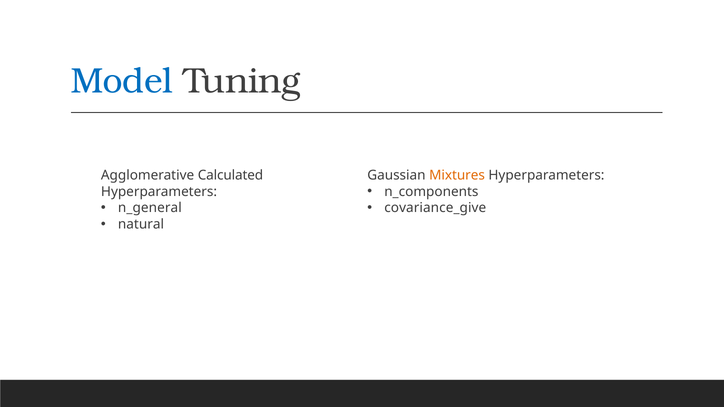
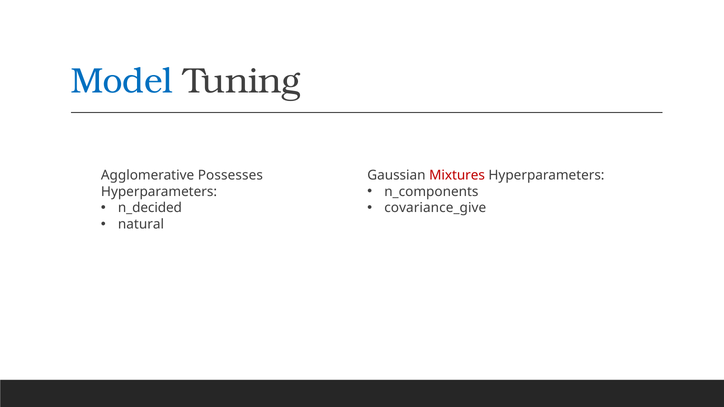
Calculated: Calculated -> Possesses (230, 176)
Mixtures colour: orange -> red (457, 176)
n_general: n_general -> n_decided (150, 208)
